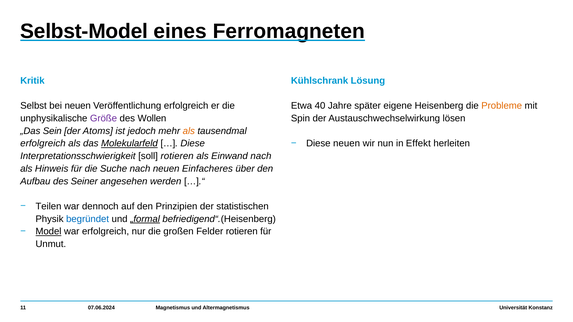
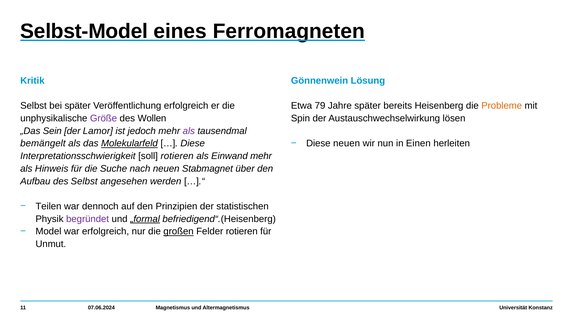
Kühlschrank: Kühlschrank -> Gönnenwein (320, 81)
bei neuen: neuen -> später (78, 106)
40: 40 -> 79 (320, 106)
eigene: eigene -> bereits (398, 106)
Atoms: Atoms -> Lamor (98, 131)
als colour: orange -> purple (189, 131)
Effekt: Effekt -> Einen (418, 144)
erfolgreich: erfolgreich -> bemängelt (43, 144)
Einwand nach: nach -> mehr (261, 156)
Einfacheres: Einfacheres -> Stabmagnet (208, 169)
des Seiner: Seiner -> Selbst (84, 181)
begründet colour: blue -> purple (88, 219)
Model underline: present -> none (48, 232)
großen underline: none -> present (179, 232)
